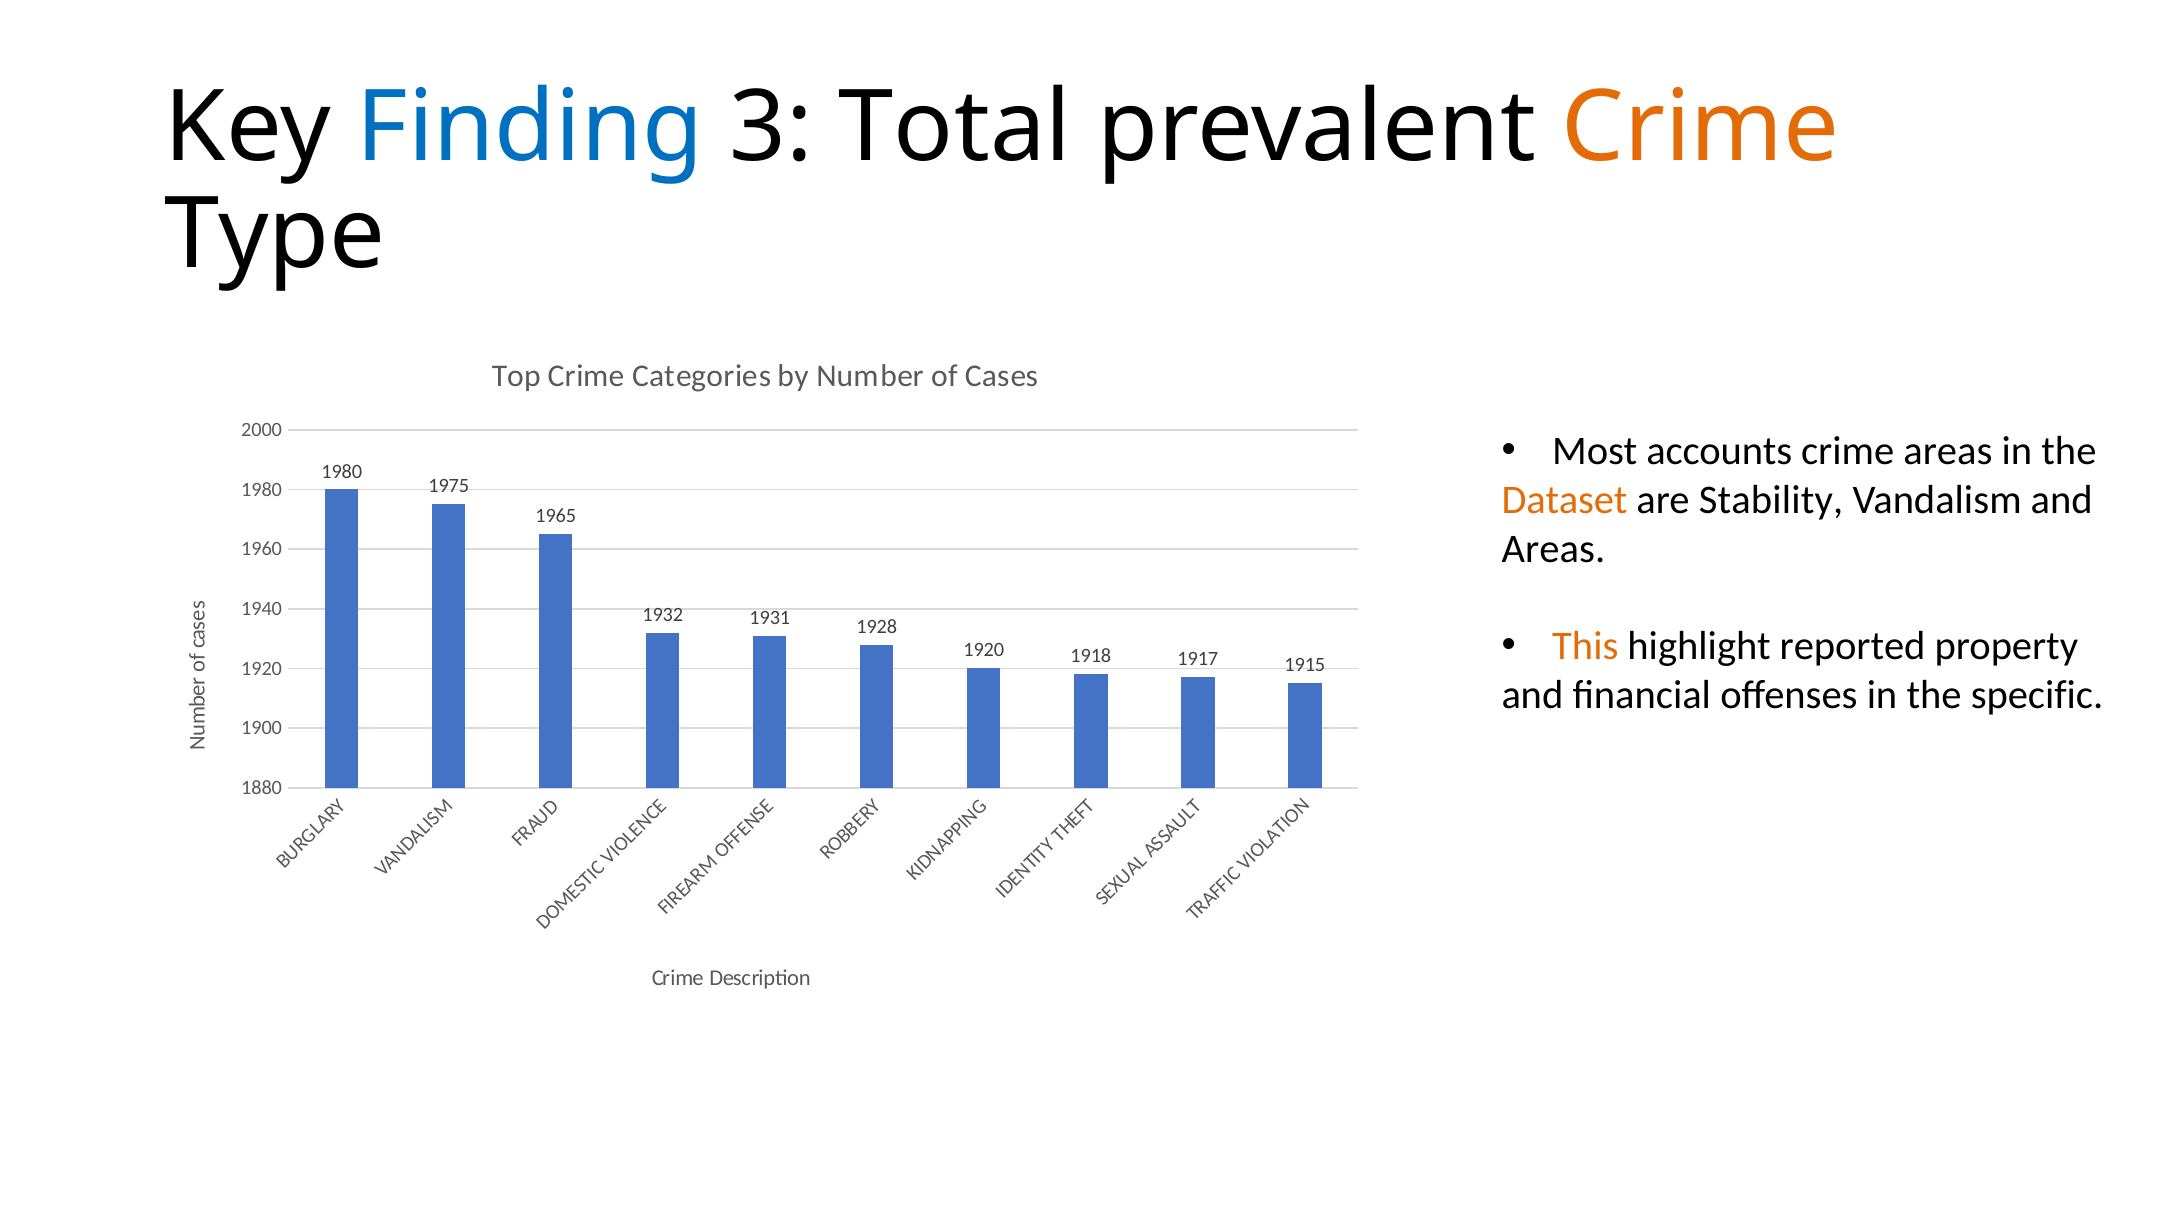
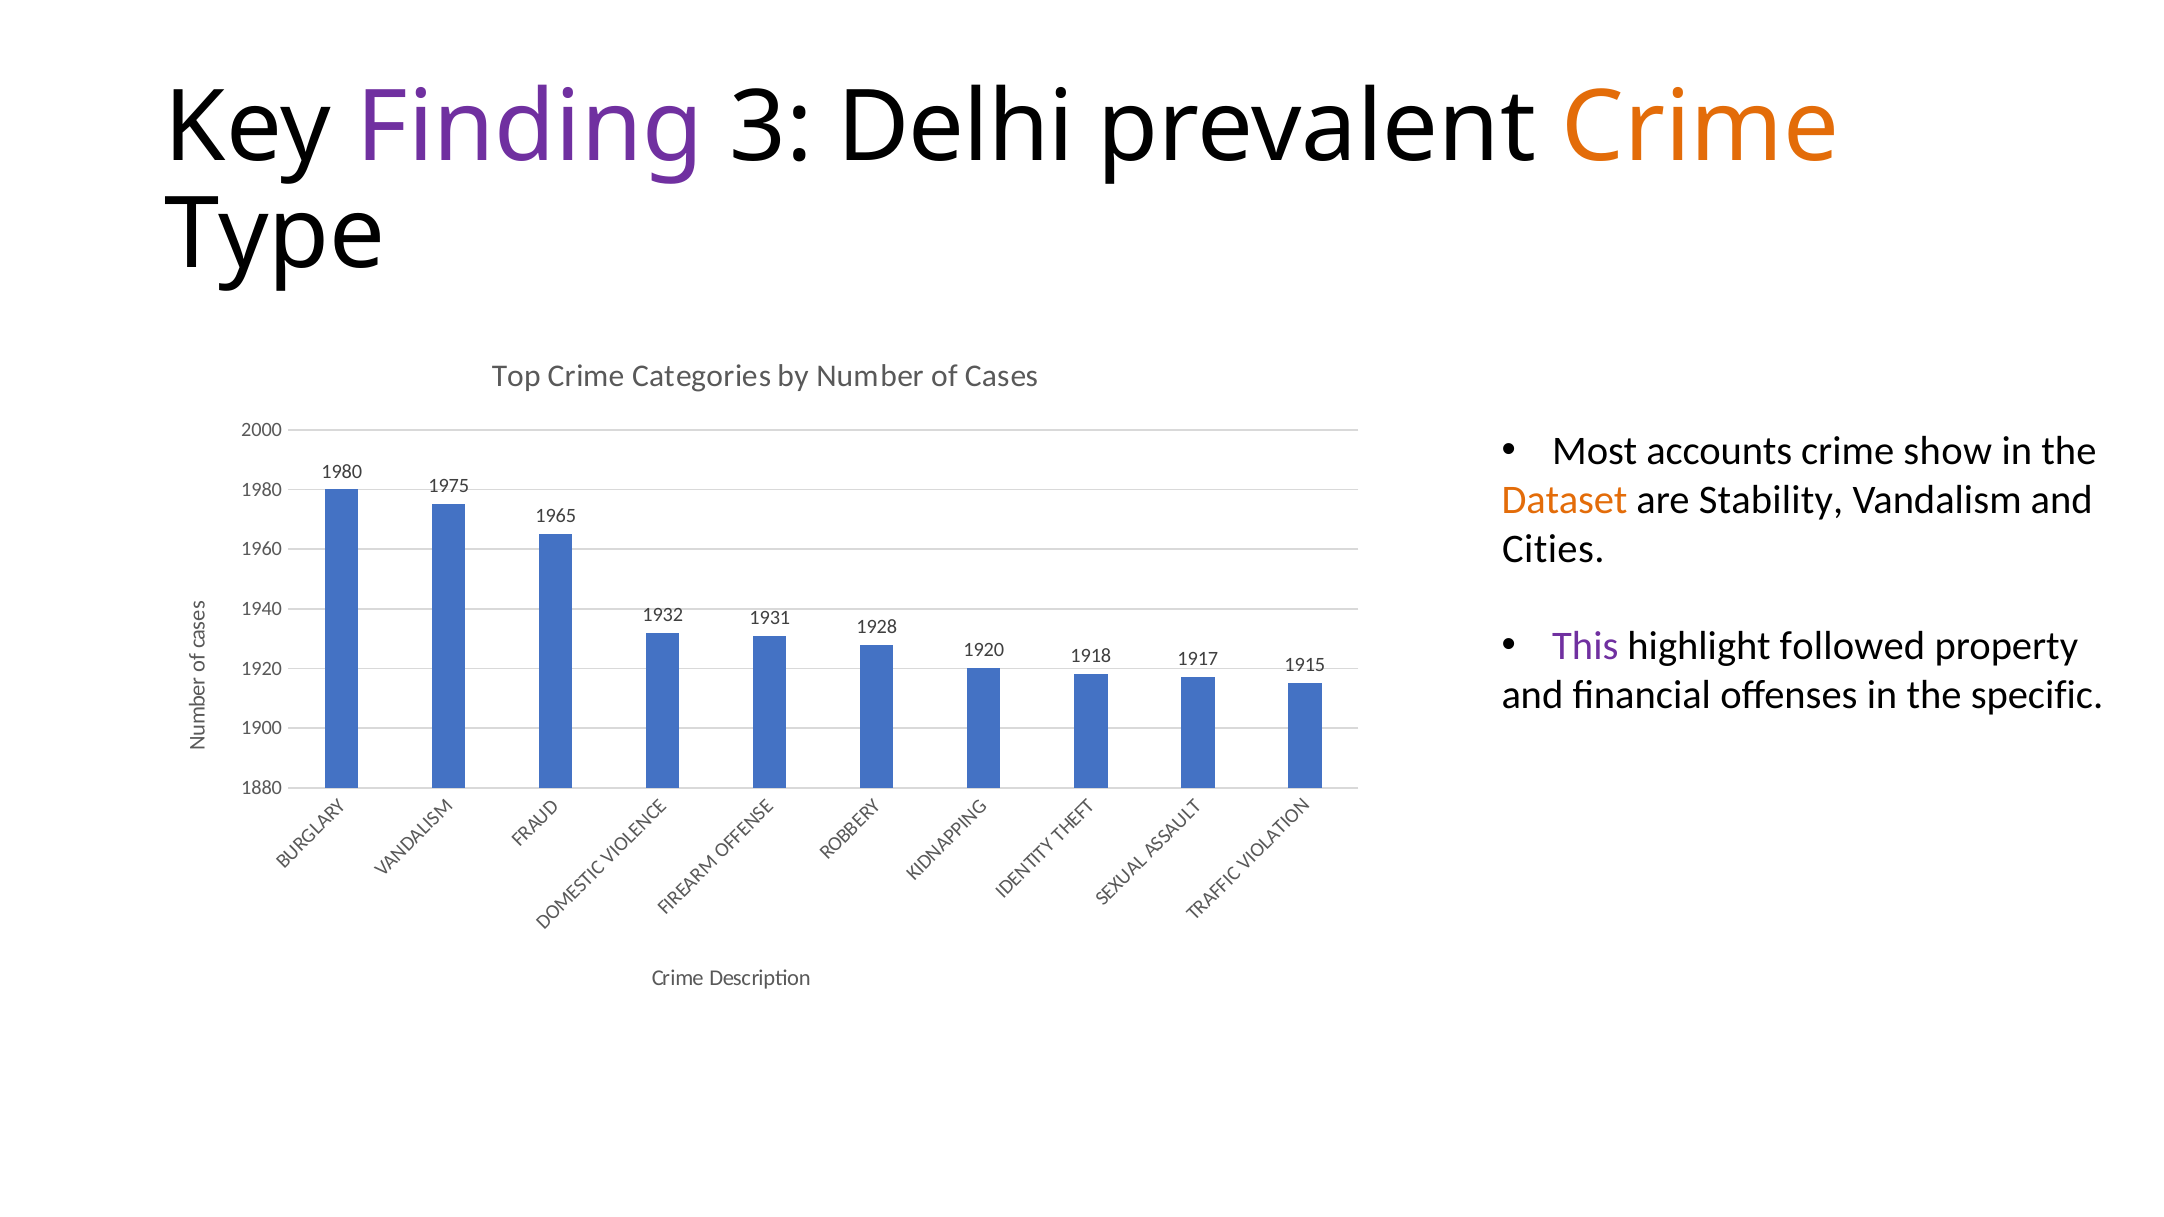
Finding colour: blue -> purple (530, 128)
Total: Total -> Delhi (956, 128)
crime areas: areas -> show (1948, 451)
Areas: Areas -> Cities (1553, 549)
This colour: orange -> purple (1585, 646)
reported: reported -> followed (1852, 646)
